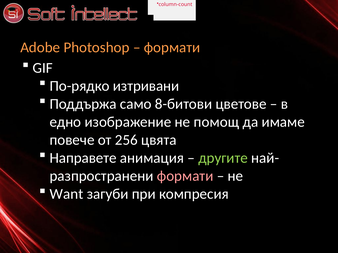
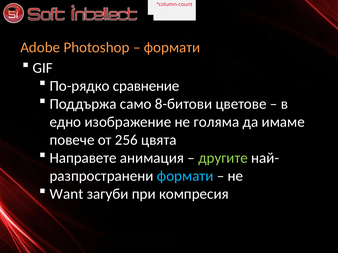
изтривани: изтривани -> сравнение (146, 86)
помощ: помощ -> голяма (216, 122)
формати colour: pink -> light blue (185, 176)
